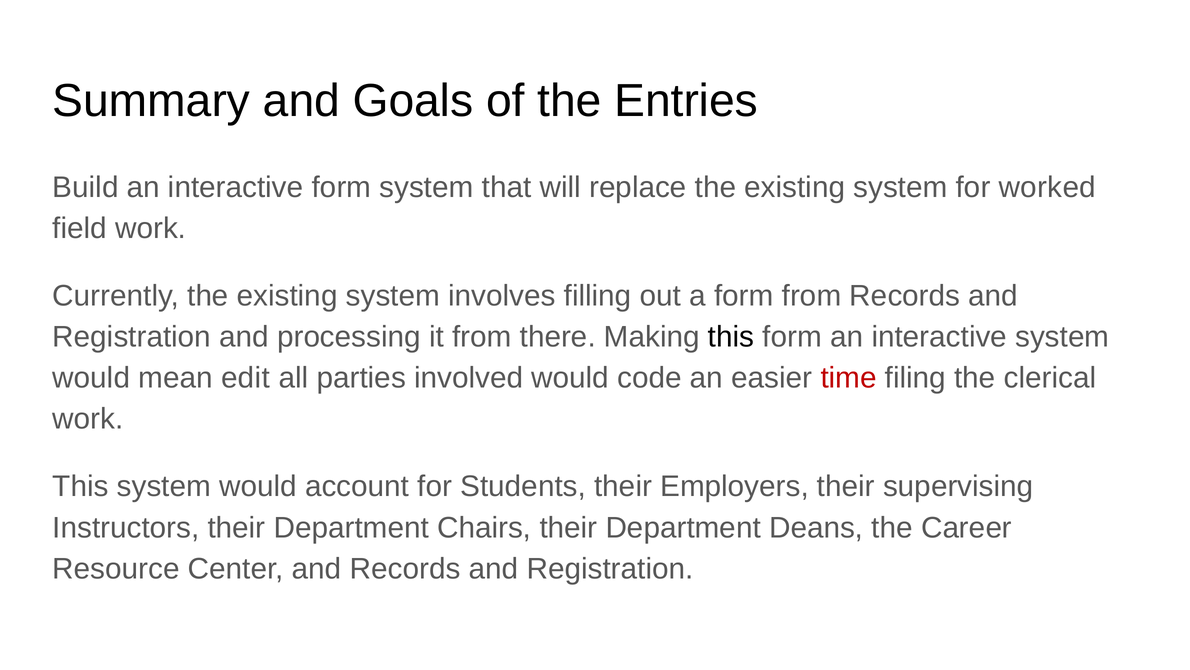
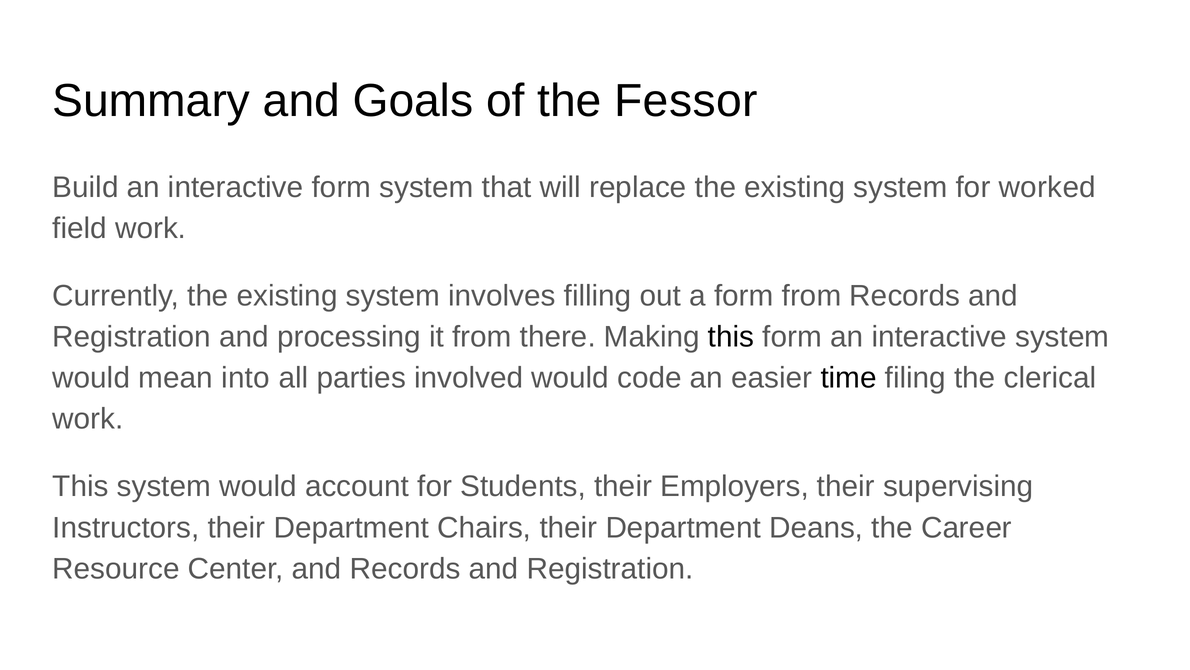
Entries: Entries -> Fessor (686, 101)
edit: edit -> into (246, 378)
time colour: red -> black (849, 378)
